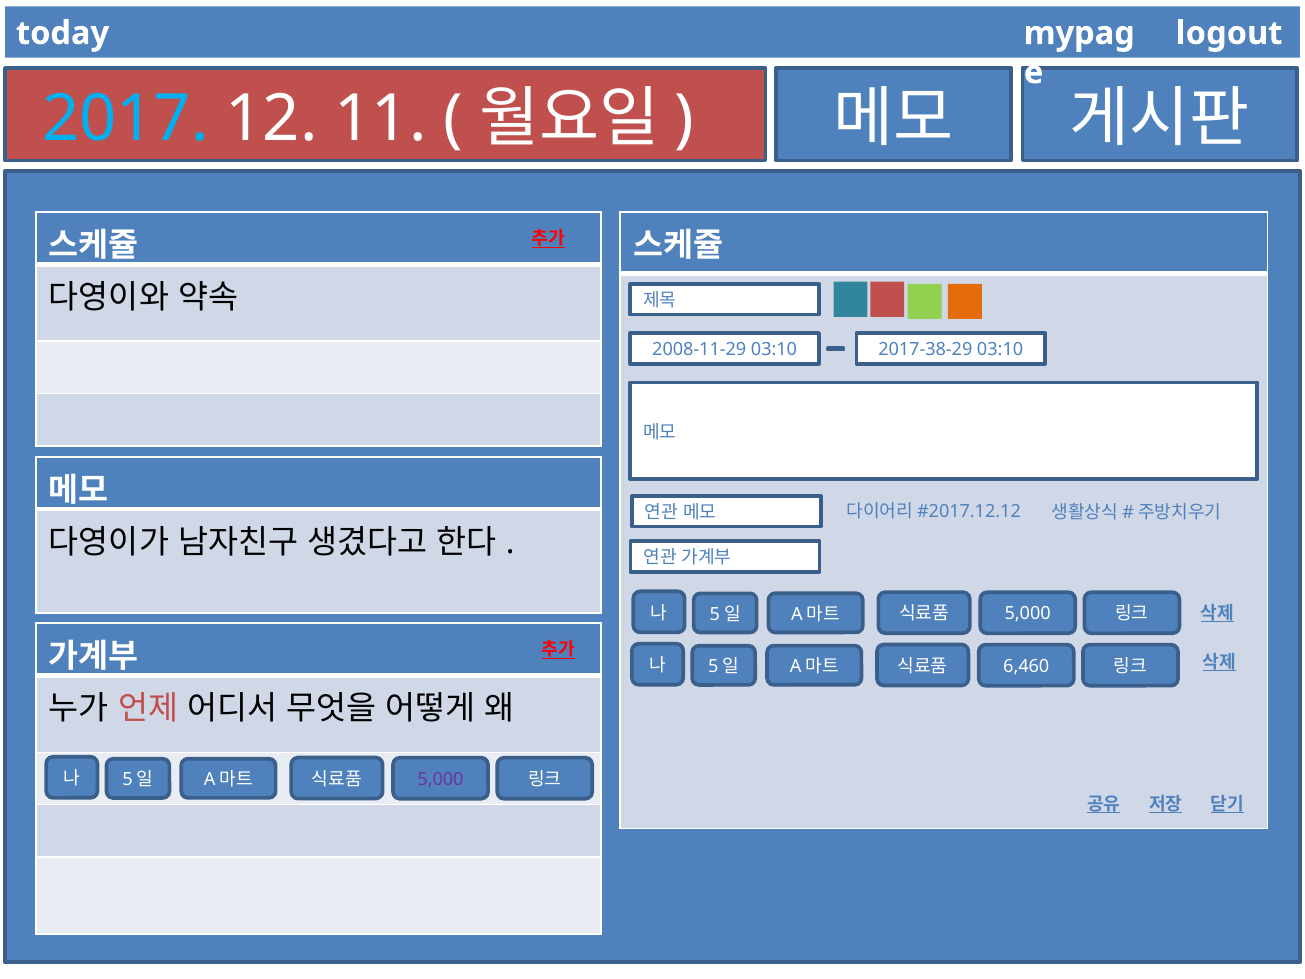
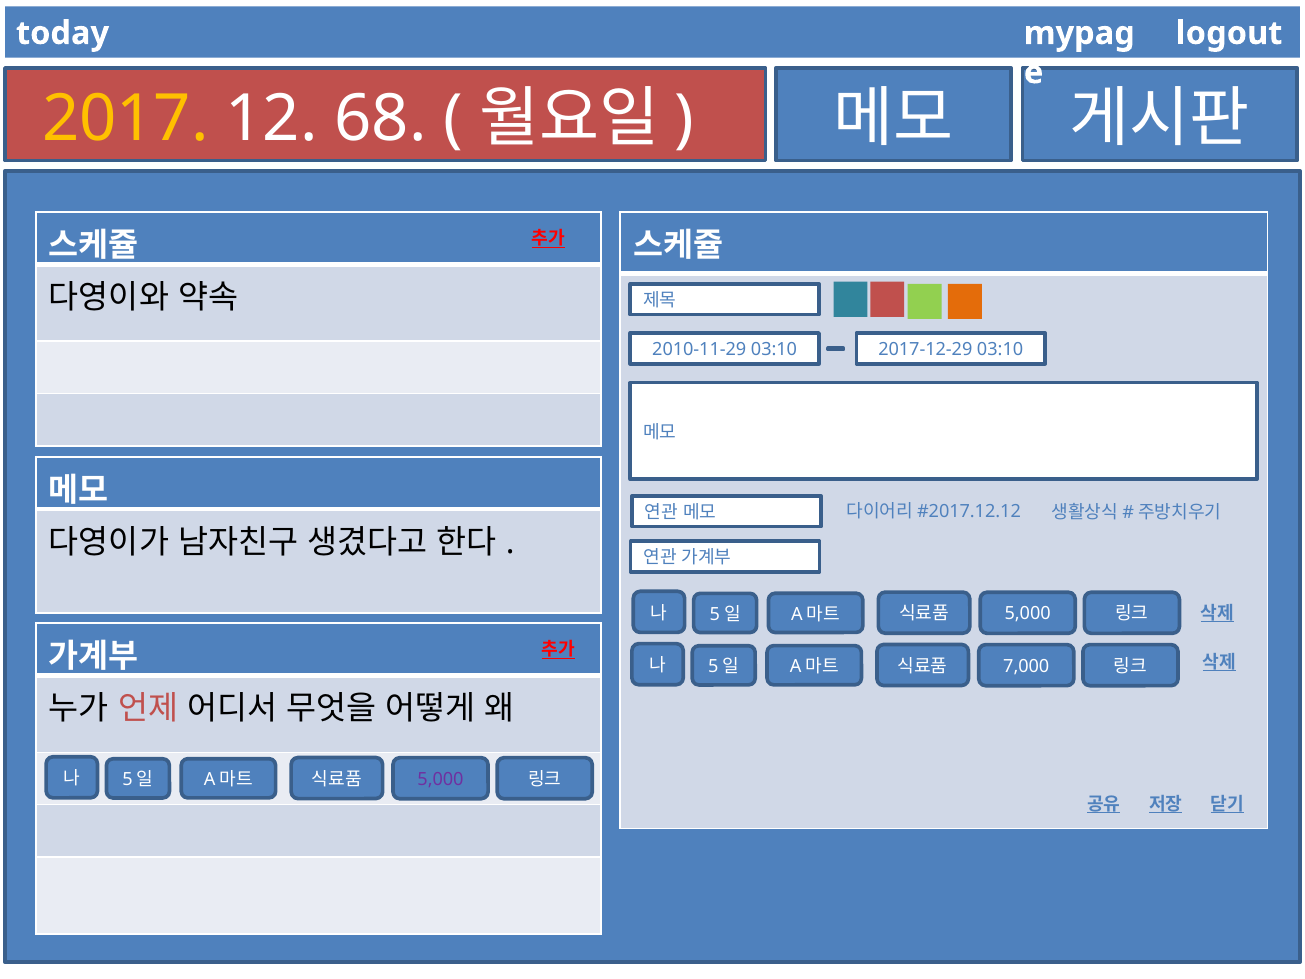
2017 colour: light blue -> yellow (125, 119)
11: 11 -> 68 (381, 119)
2008-11-29: 2008-11-29 -> 2010-11-29 (699, 350)
2017-38-29: 2017-38-29 -> 2017-12-29 (925, 350)
6,460: 6,460 -> 7,000 (1026, 666)
